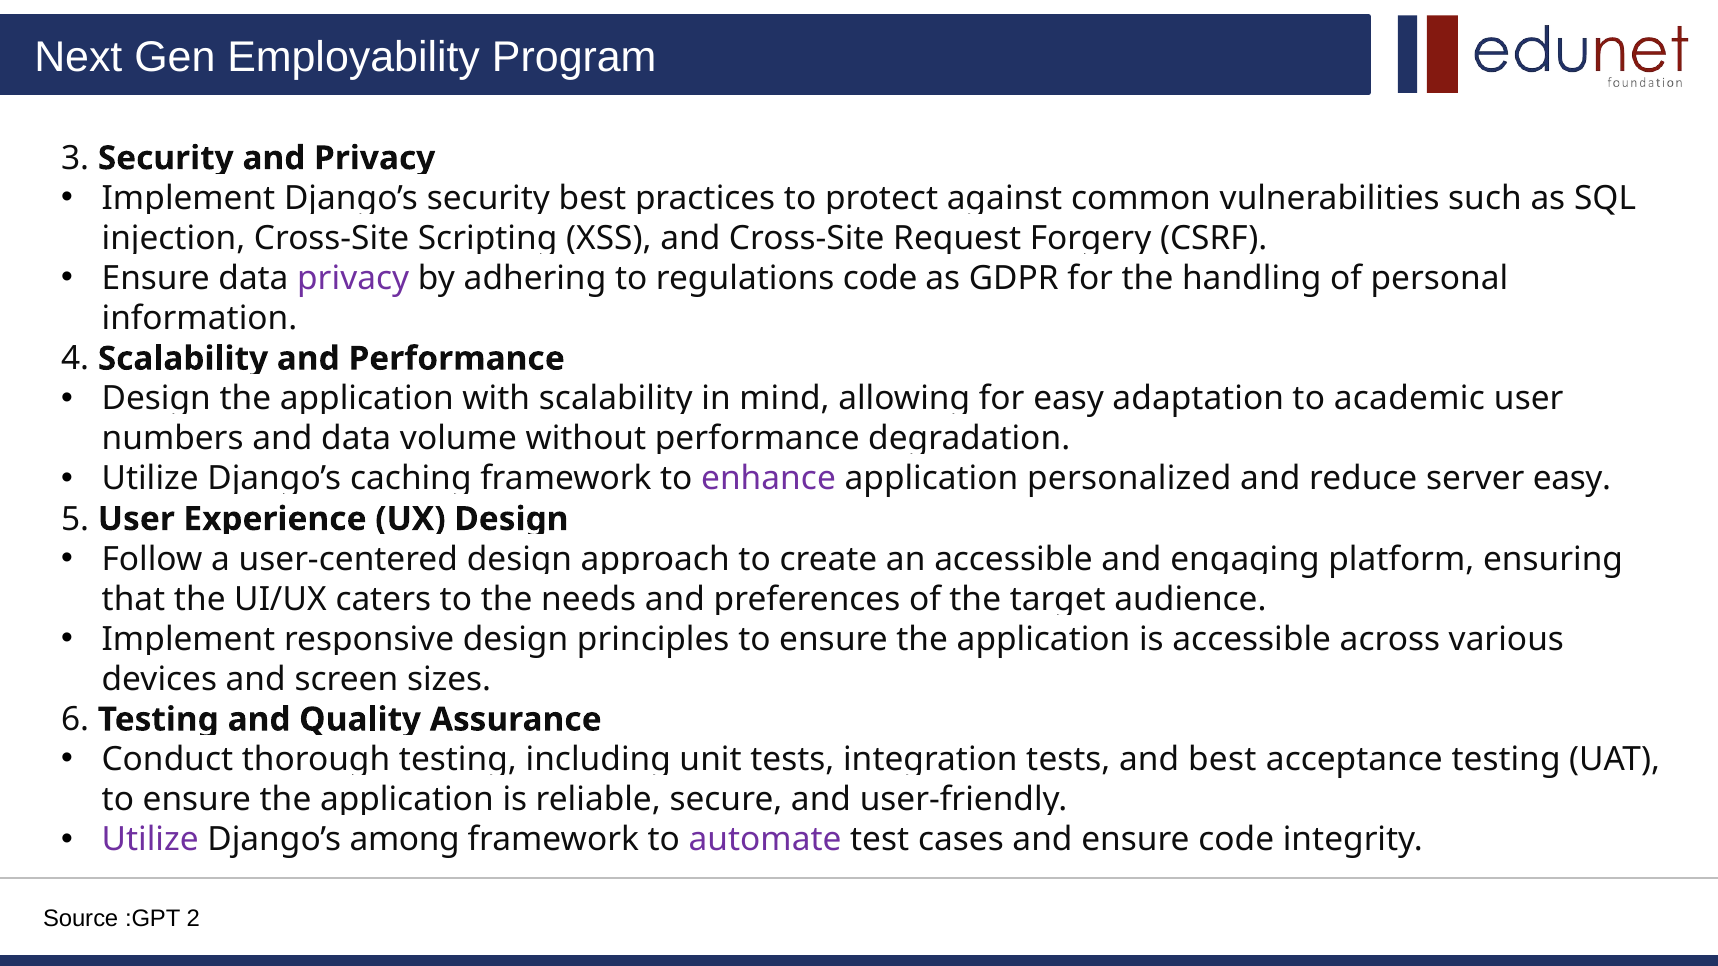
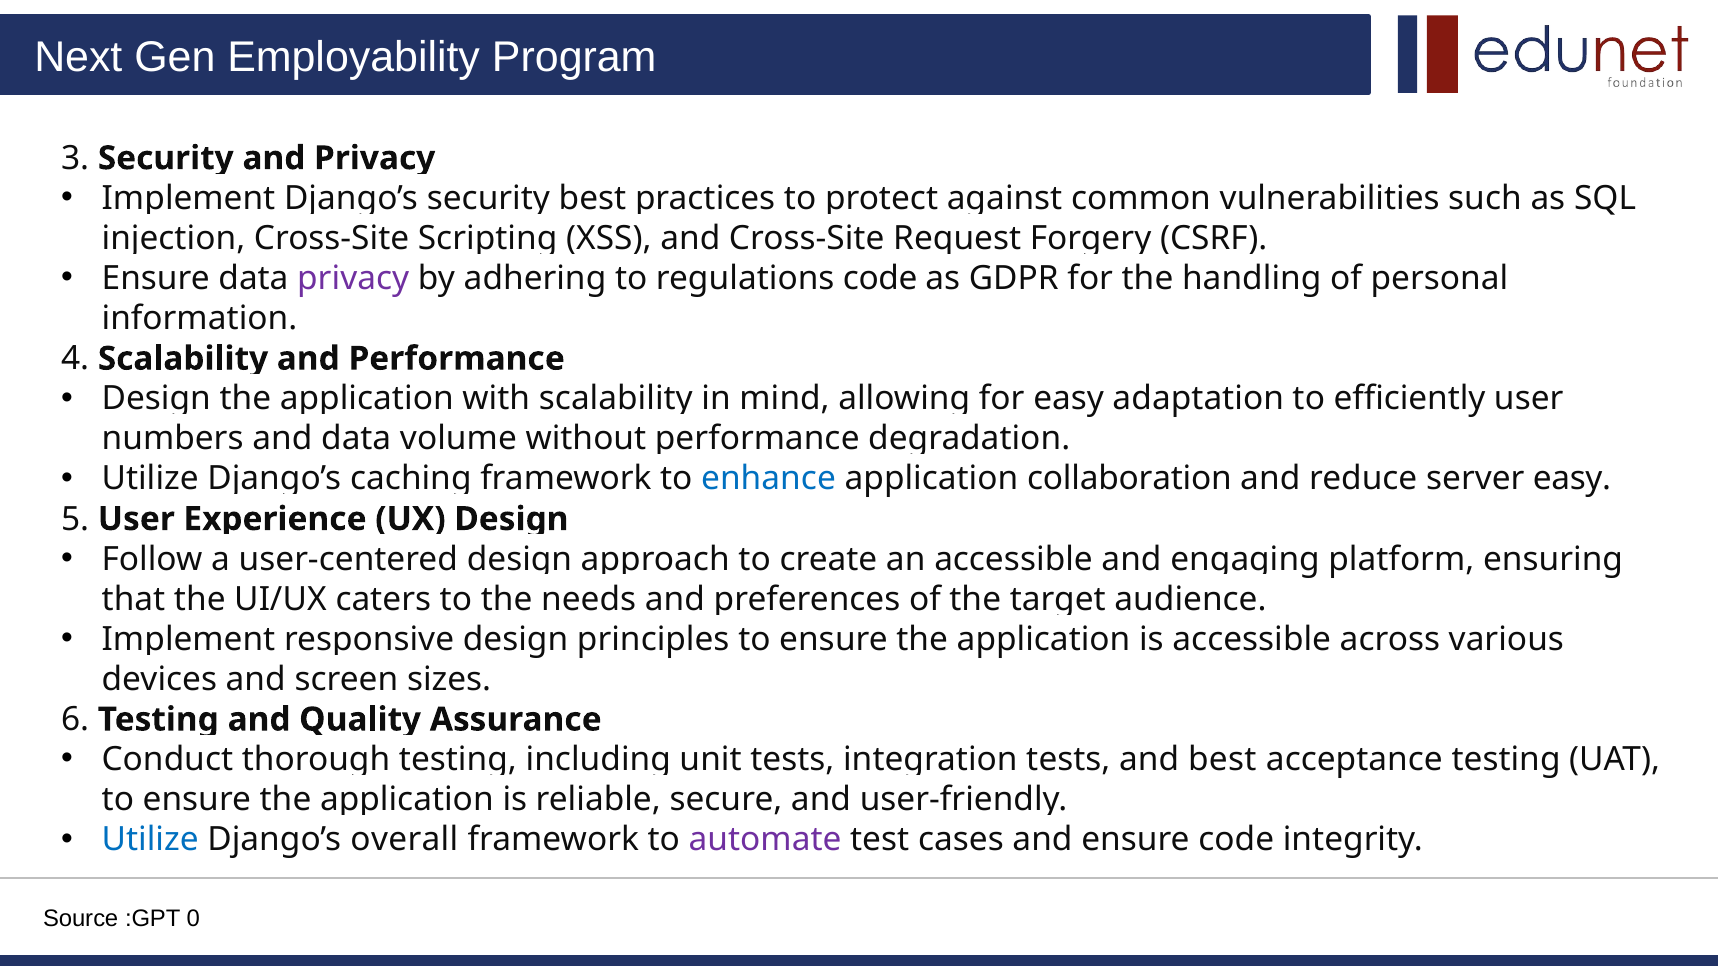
academic: academic -> efficiently (1410, 399)
enhance colour: purple -> blue (769, 479)
personalized: personalized -> collaboration (1129, 479)
Utilize colour: purple -> blue (150, 840)
among: among -> overall (404, 840)
2: 2 -> 0 (193, 919)
